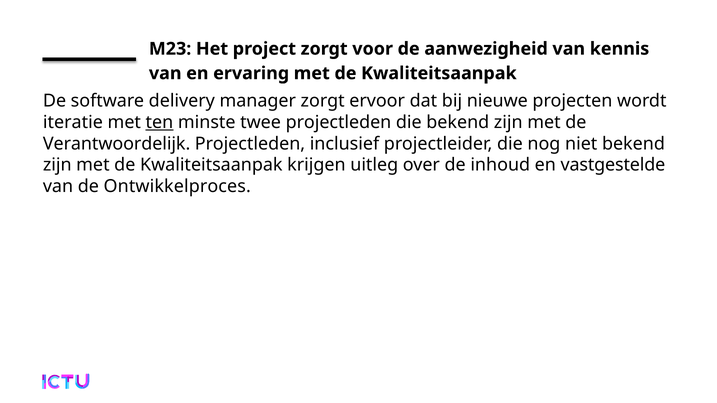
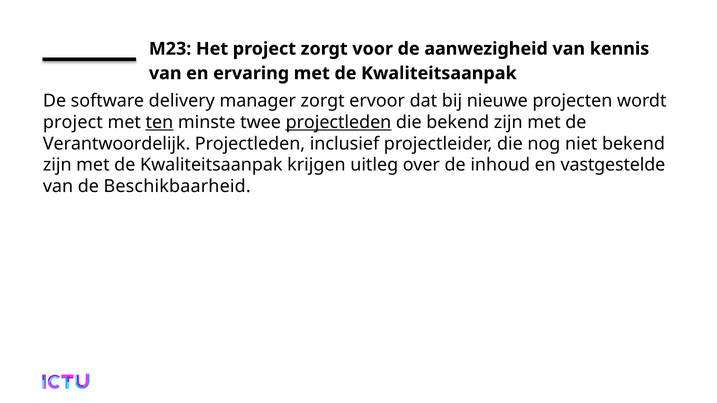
iteratie: iteratie -> project (73, 122)
projectleden underline: none -> present (338, 122)
Ontwikkelproces: Ontwikkelproces -> Beschikbaarheid (177, 187)
